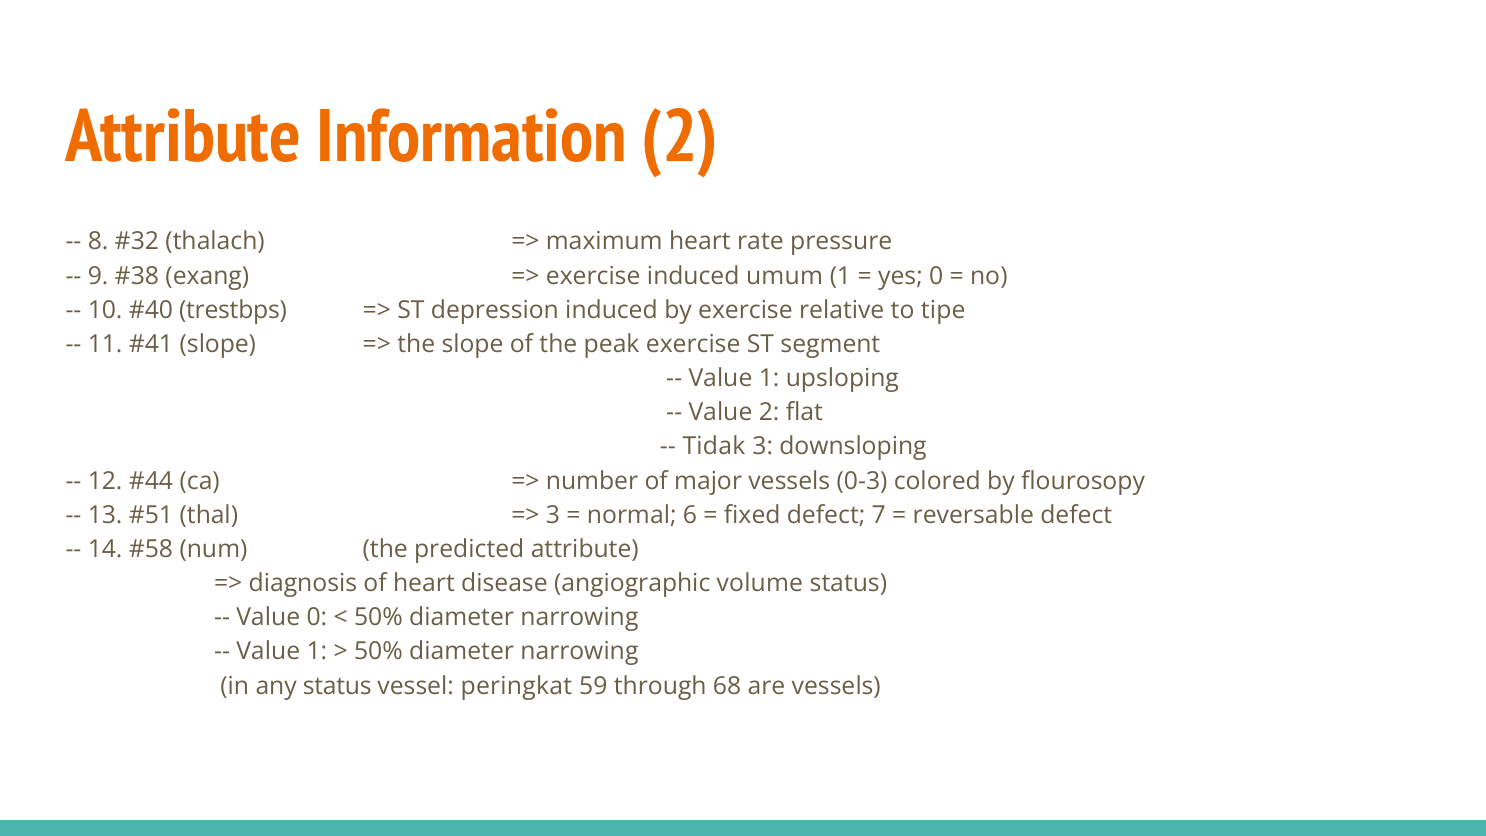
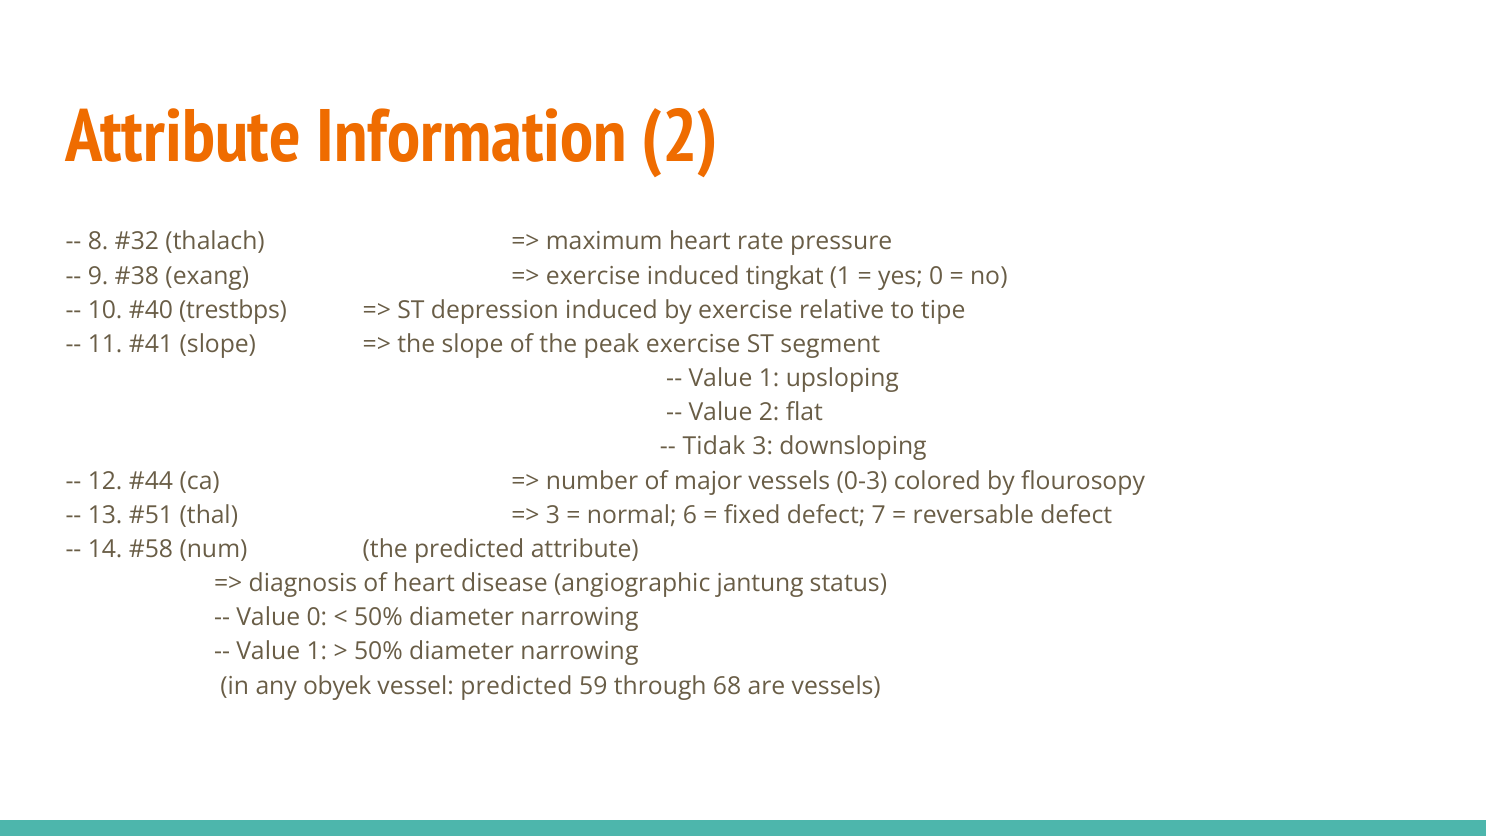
umum: umum -> tingkat (785, 276)
volume: volume -> jantung (760, 583)
any status: status -> obyek (337, 686)
vessel peringkat: peringkat -> predicted (516, 686)
